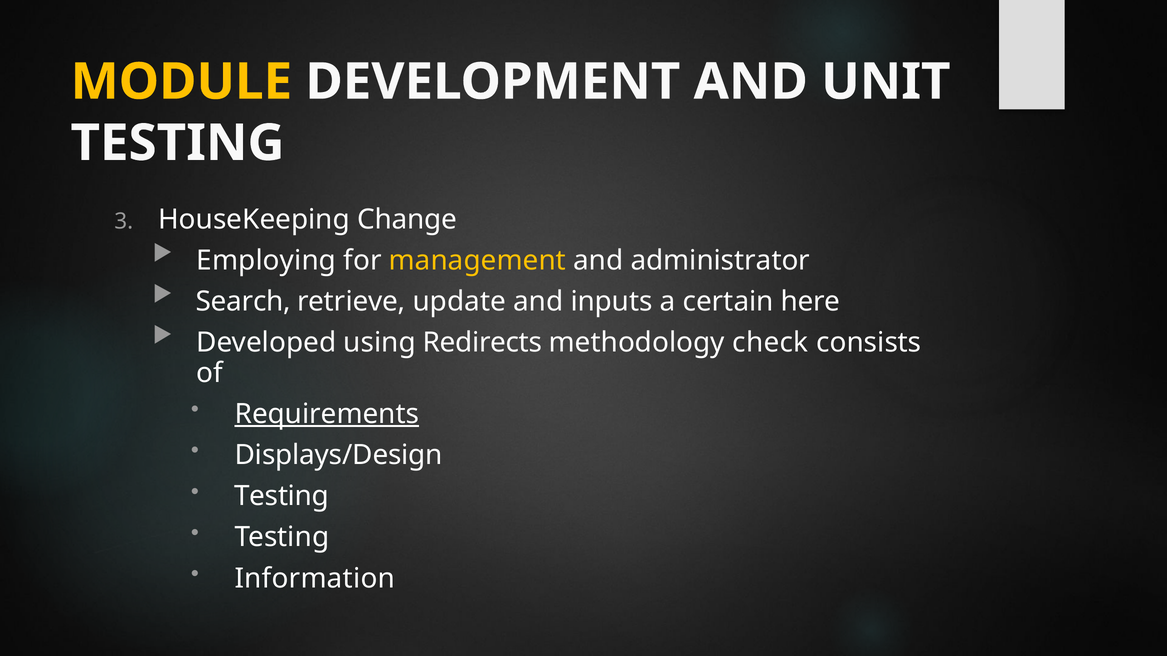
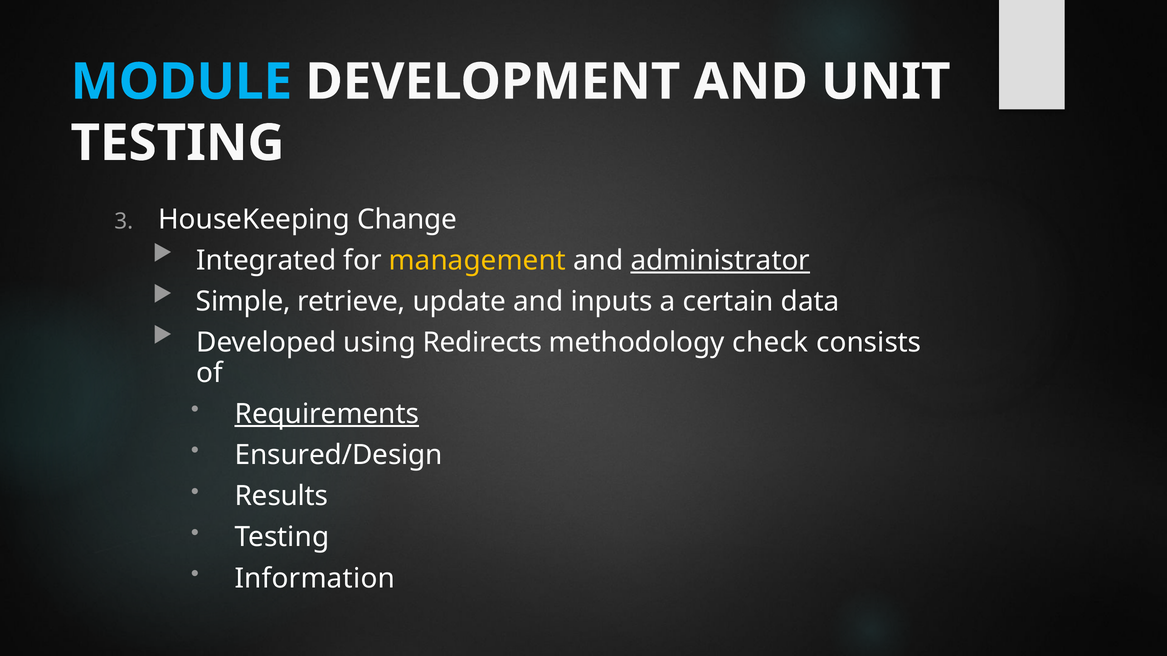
MODULE colour: yellow -> light blue (181, 82)
Employing: Employing -> Integrated (266, 261)
administrator underline: none -> present (720, 261)
Search: Search -> Simple (243, 302)
here: here -> data (810, 302)
Displays/Design: Displays/Design -> Ensured/Design (339, 455)
Testing: Testing -> Results (281, 496)
